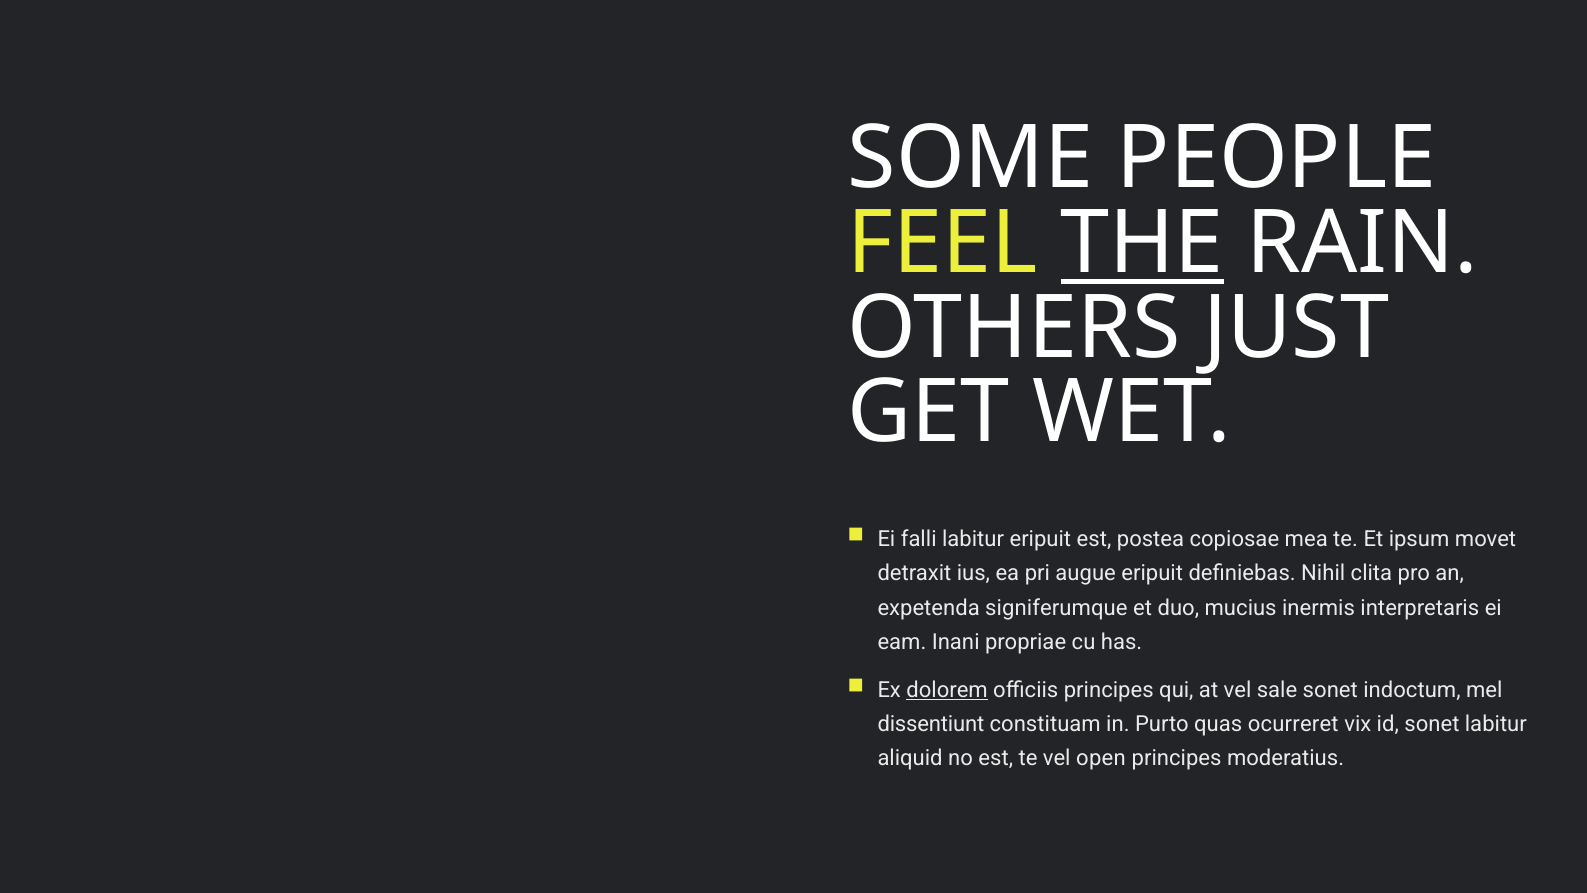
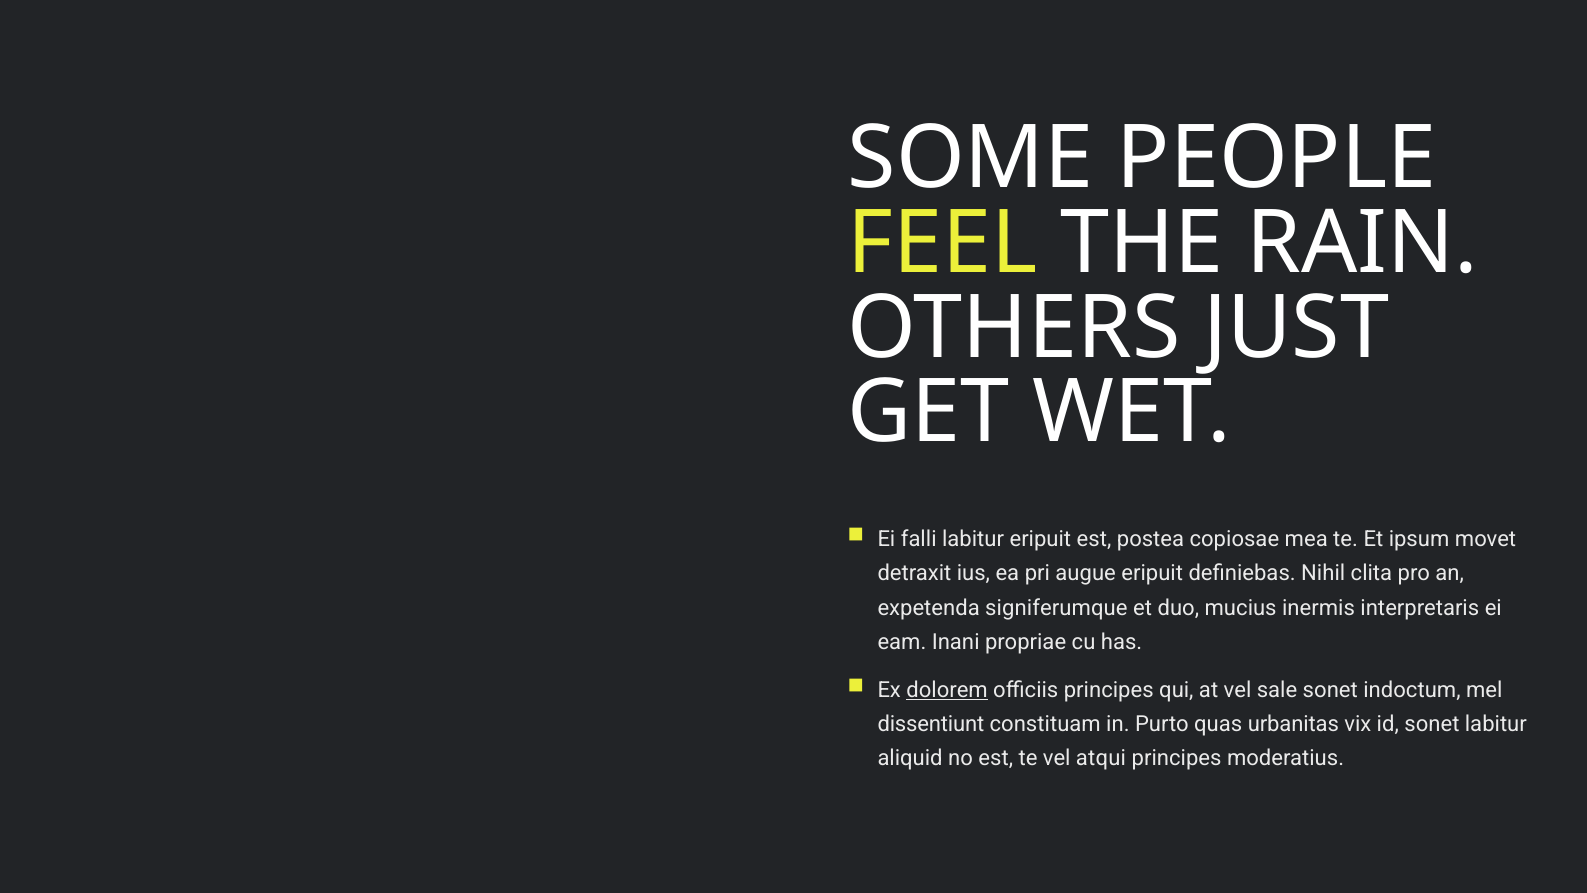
THE underline: present -> none (1142, 243)
ocurreret: ocurreret -> urbanitas (1293, 724)
open: open -> atqui (1101, 758)
